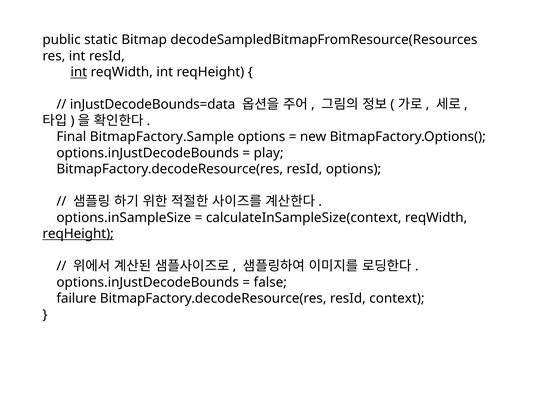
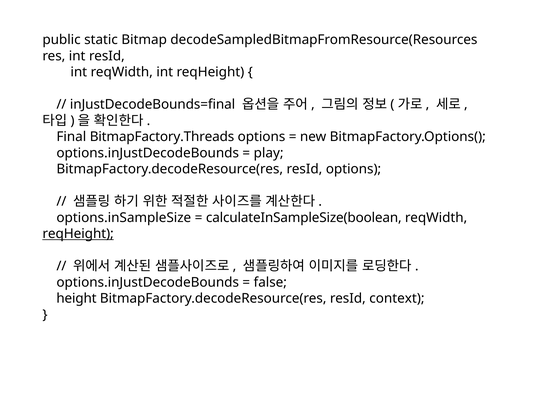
int underline: present -> none (79, 72)
inJustDecodeBounds=data: inJustDecodeBounds=data -> inJustDecodeBounds=final (153, 105)
BitmapFactory.Sample: BitmapFactory.Sample -> BitmapFactory.Threads (162, 137)
calculateInSampleSize(context: calculateInSampleSize(context -> calculateInSampleSize(boolean (304, 218)
failure: failure -> height (76, 299)
